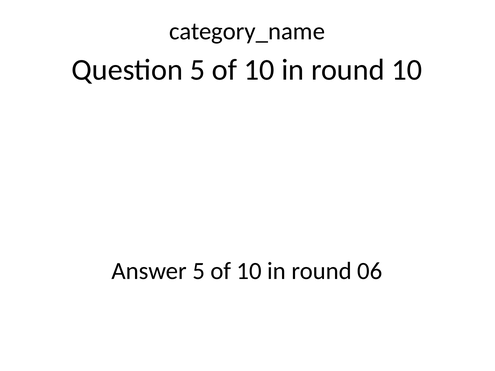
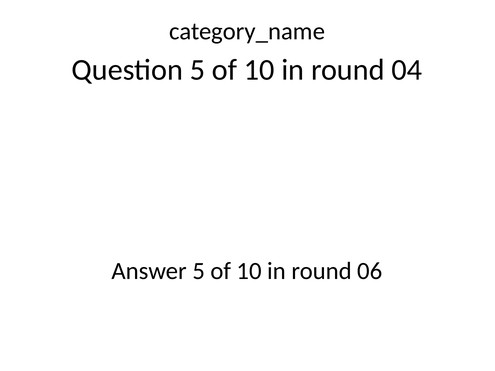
round 10: 10 -> 04 (407, 70)
